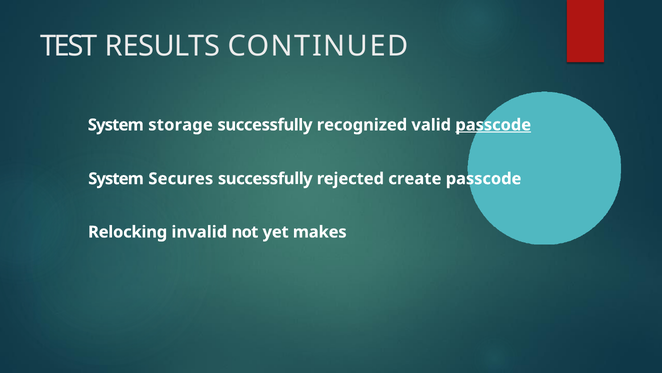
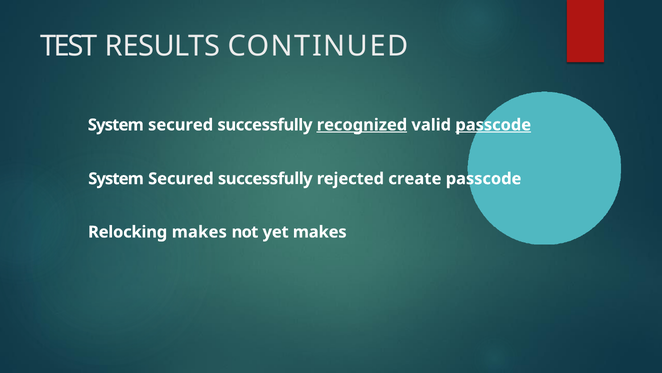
storage: storage -> secured (181, 125)
recognized underline: none -> present (362, 125)
Secures: Secures -> Secured (181, 178)
Relocking invalid: invalid -> makes (199, 232)
